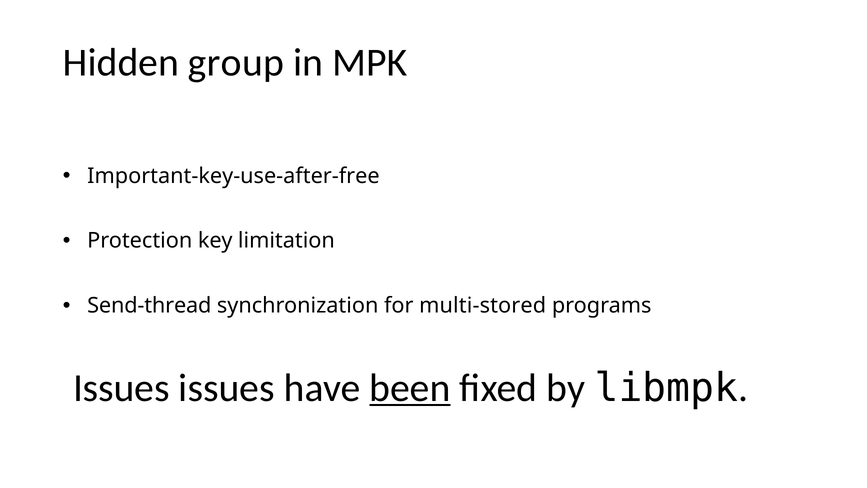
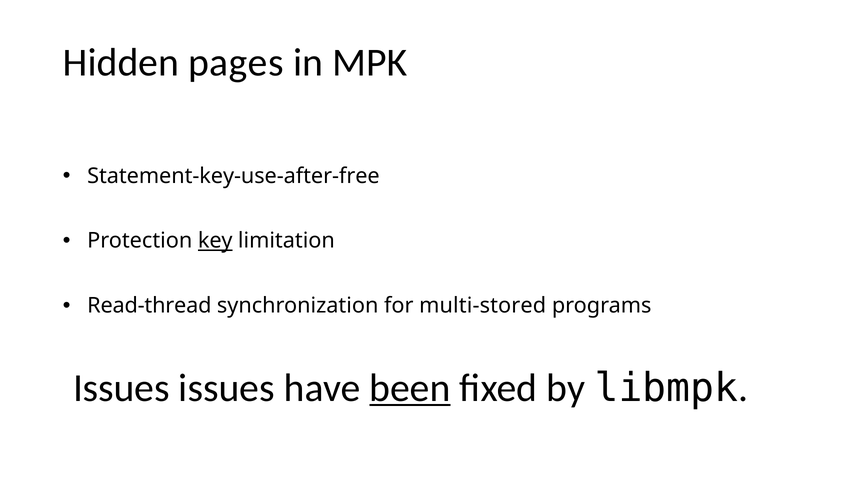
group: group -> pages (236, 62)
Important-key-use-after-free: Important-key-use-after-free -> Statement-key-use-after-free (233, 176)
key underline: none -> present (215, 241)
Send-thread: Send-thread -> Read-thread (149, 306)
